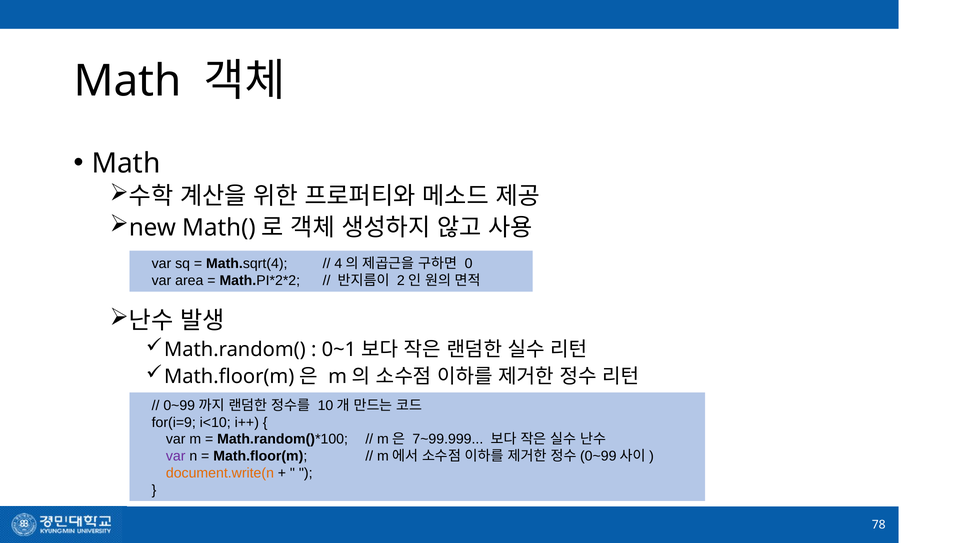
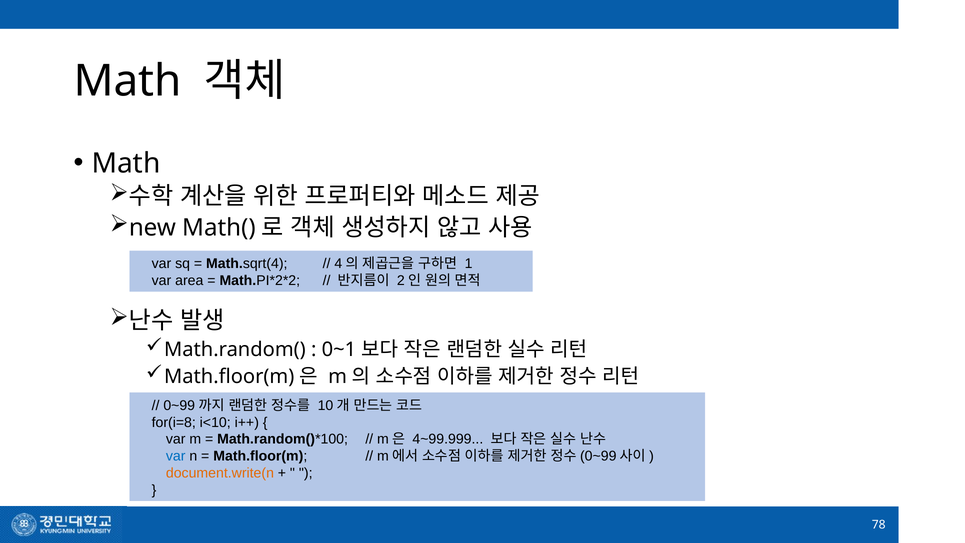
0: 0 -> 1 (469, 264)
for(i=9: for(i=9 -> for(i=8 (174, 422)
7~99.999: 7~99.999 -> 4~99.999 (448, 439)
var colour: purple -> blue (176, 456)
